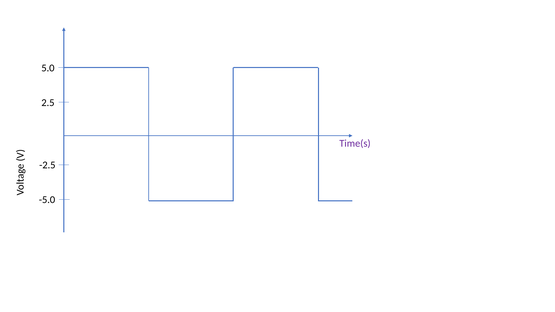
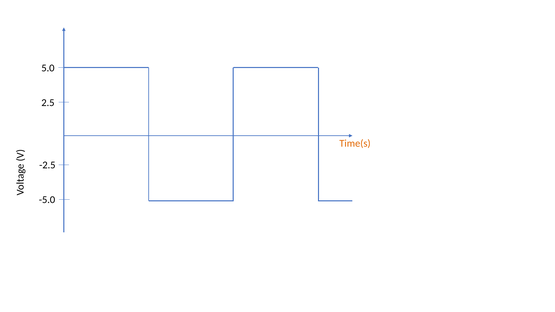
Time(s colour: purple -> orange (355, 144)
